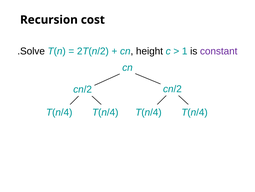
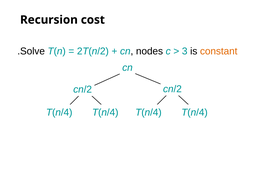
height: height -> nodes (149, 51)
1: 1 -> 3 (185, 51)
constant colour: purple -> orange (219, 51)
